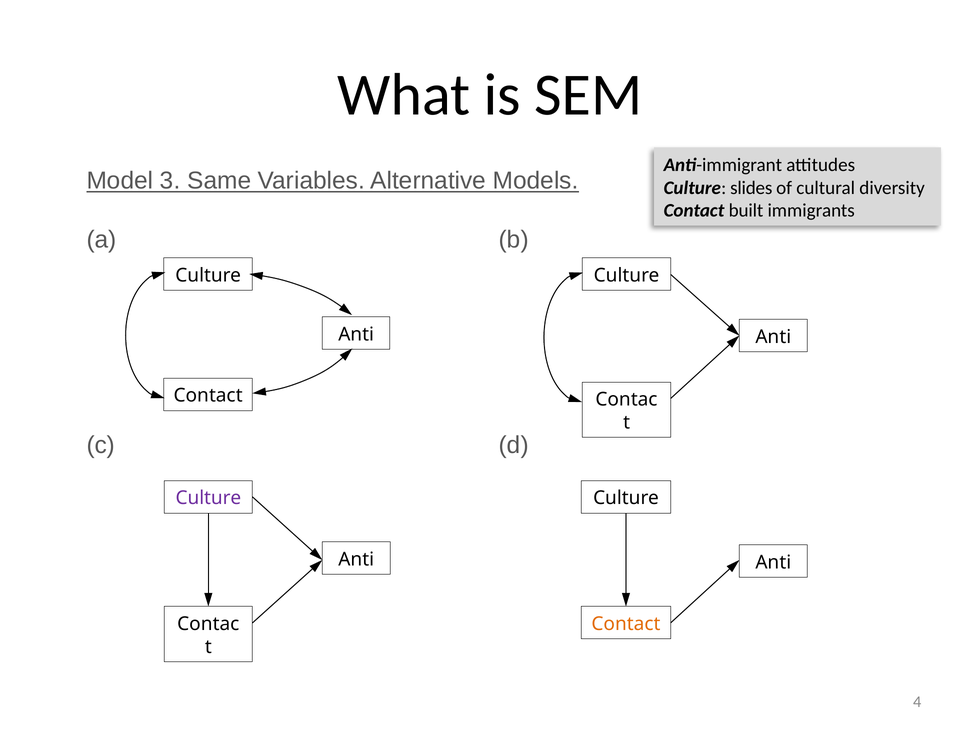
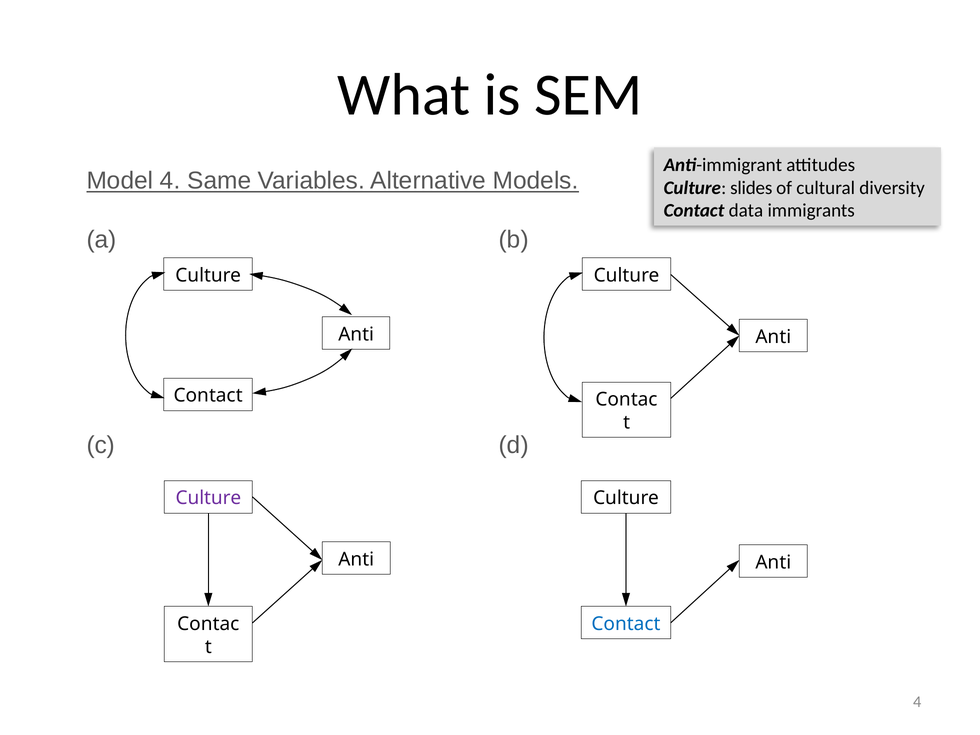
Model 3: 3 -> 4 (170, 181)
built: built -> data (746, 211)
Contact colour: orange -> blue (626, 624)
